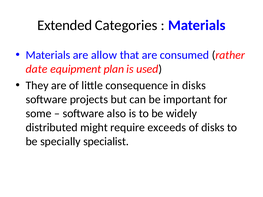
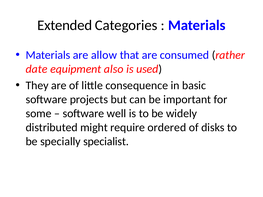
plan: plan -> also (114, 69)
in disks: disks -> basic (194, 86)
also: also -> well (117, 114)
exceeds: exceeds -> ordered (167, 128)
